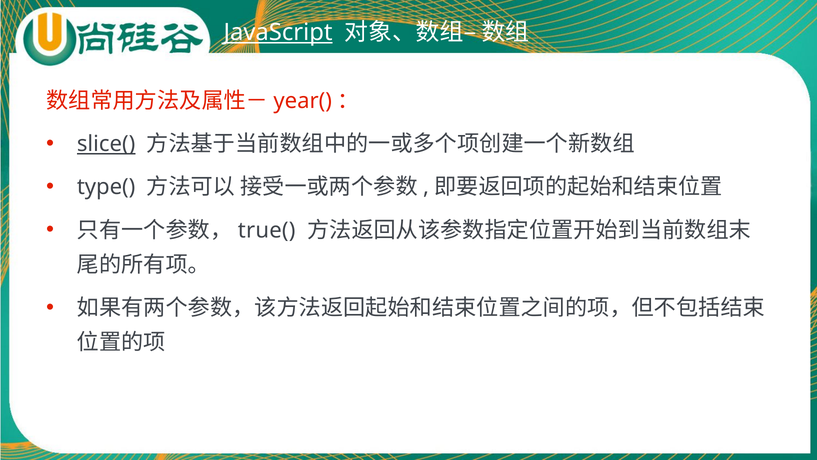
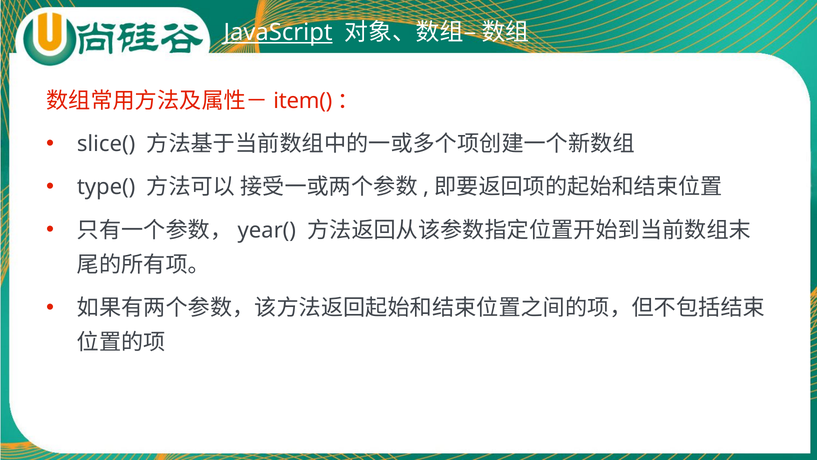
year(: year( -> item( (303, 101)
slice( underline: present -> none (106, 144)
true(: true( -> year( (267, 230)
